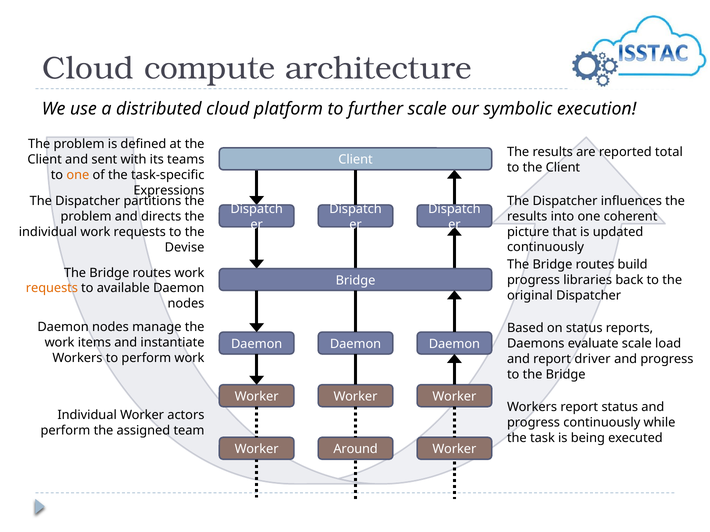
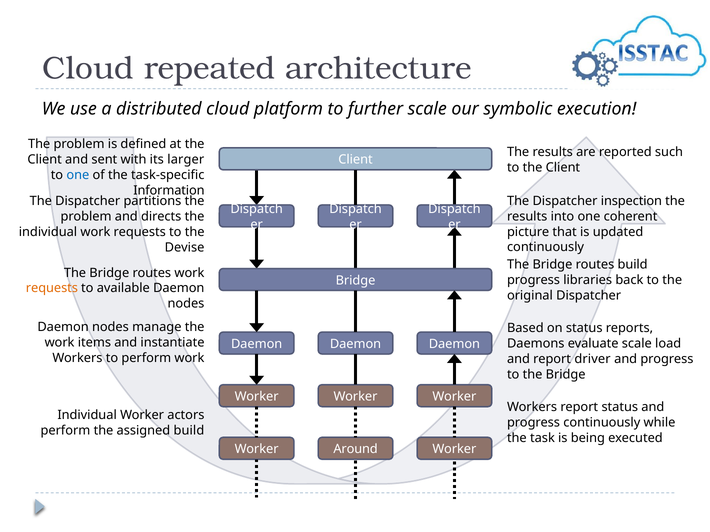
compute: compute -> repeated (210, 68)
total: total -> such (669, 152)
teams: teams -> larger (186, 160)
one colour: orange -> blue (78, 175)
Expressions: Expressions -> Information (169, 190)
influences: influences -> inspection (631, 201)
assigned team: team -> build (189, 431)
